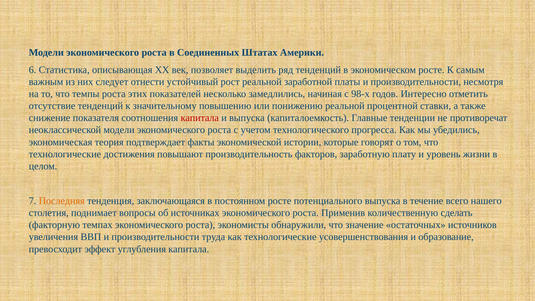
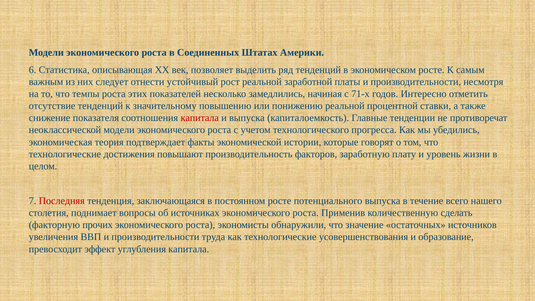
98-х: 98-х -> 71-х (360, 94)
Последняя colour: orange -> red (62, 201)
темпах: темпах -> прочих (98, 225)
